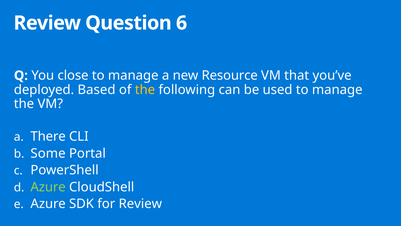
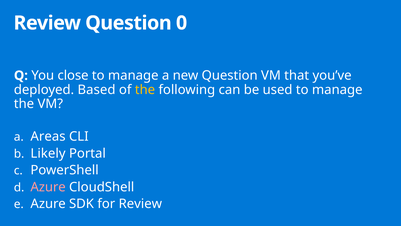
6: 6 -> 0 (182, 23)
new Resource: Resource -> Question (230, 75)
There: There -> Areas (48, 136)
Some: Some -> Likely (48, 153)
Azure colour: light green -> pink (48, 187)
